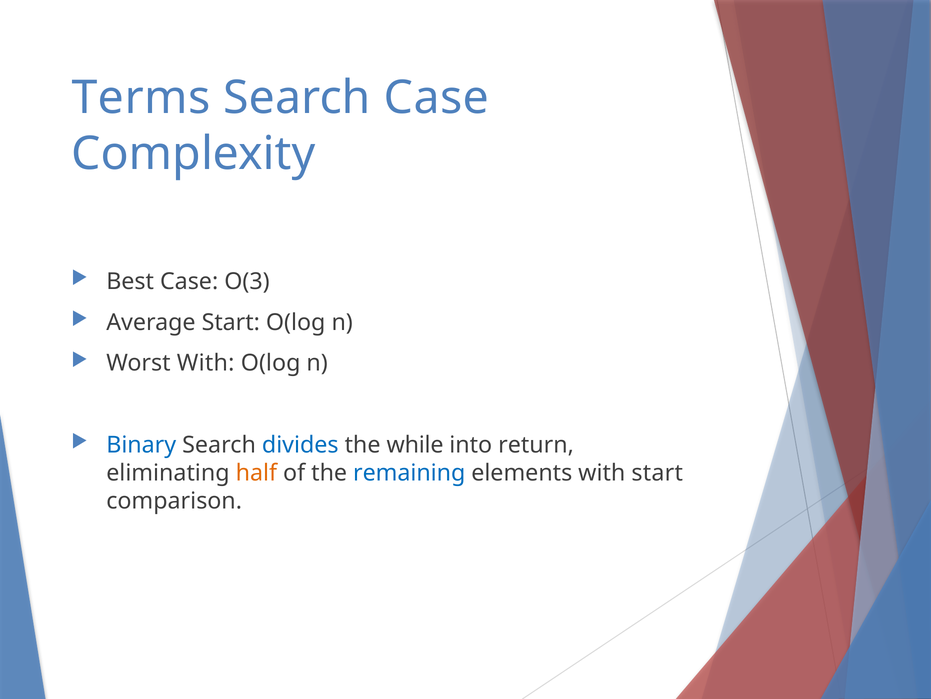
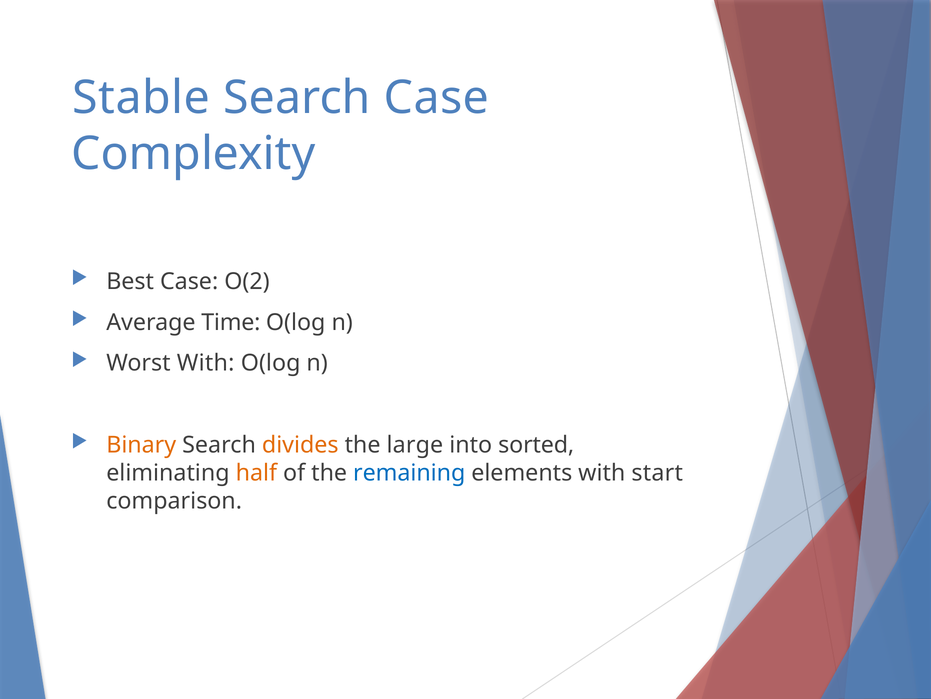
Terms: Terms -> Stable (141, 98)
O(3: O(3 -> O(2 (247, 281)
Average Start: Start -> Time (231, 322)
Binary colour: blue -> orange (141, 445)
divides colour: blue -> orange (300, 445)
while: while -> large (415, 445)
return: return -> sorted (536, 445)
